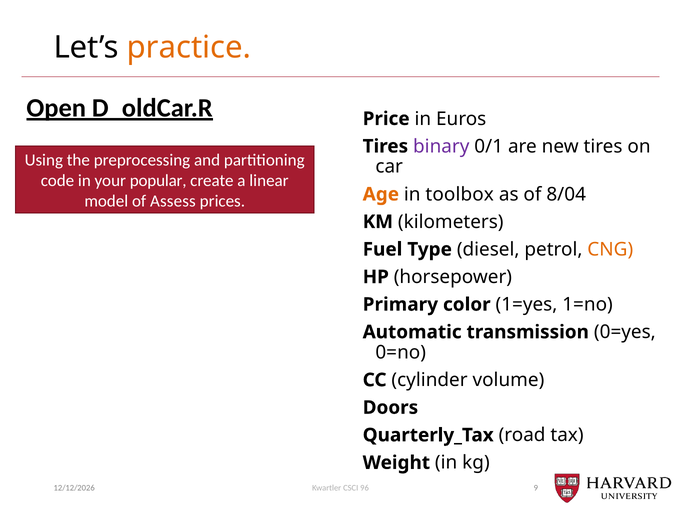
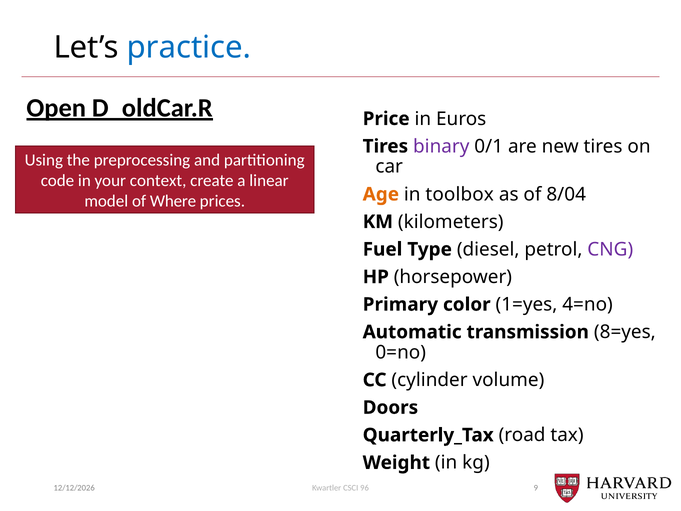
practice colour: orange -> blue (189, 47)
popular: popular -> context (158, 181)
Assess: Assess -> Where (173, 201)
CNG colour: orange -> purple (610, 249)
1=no: 1=no -> 4=no (588, 304)
0=yes: 0=yes -> 8=yes (625, 332)
